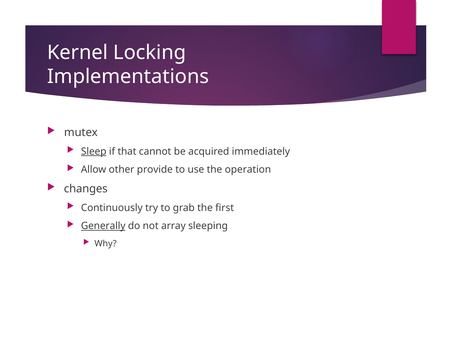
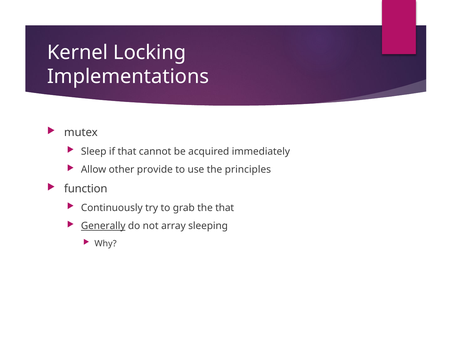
Sleep underline: present -> none (94, 152)
operation: operation -> principles (248, 170)
changes: changes -> function (86, 189)
the first: first -> that (225, 208)
